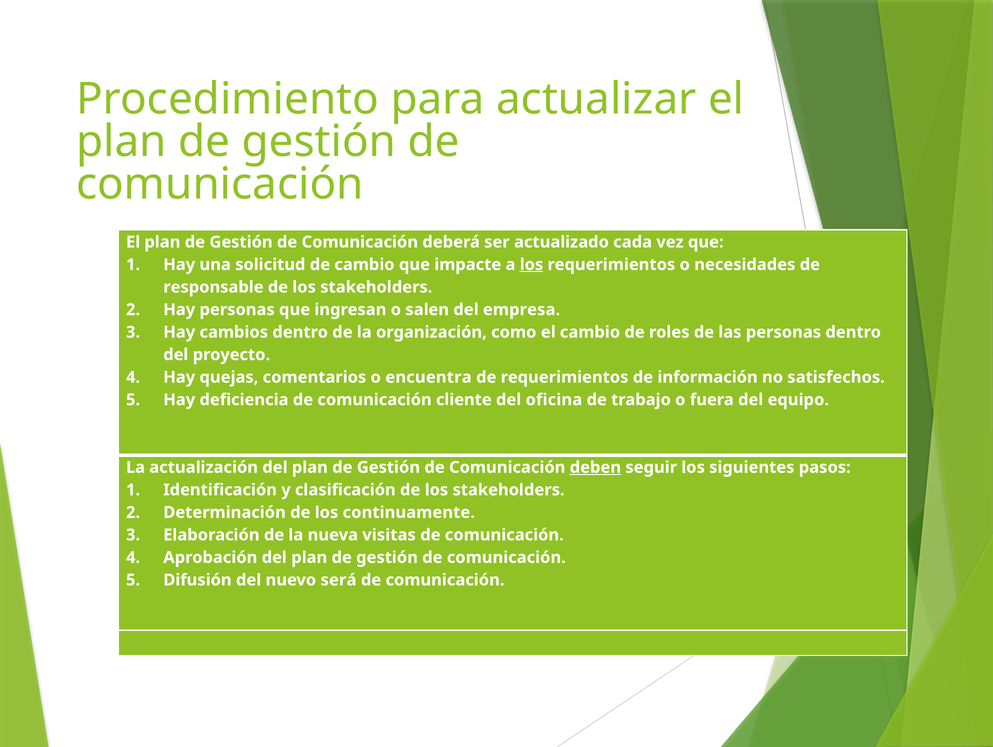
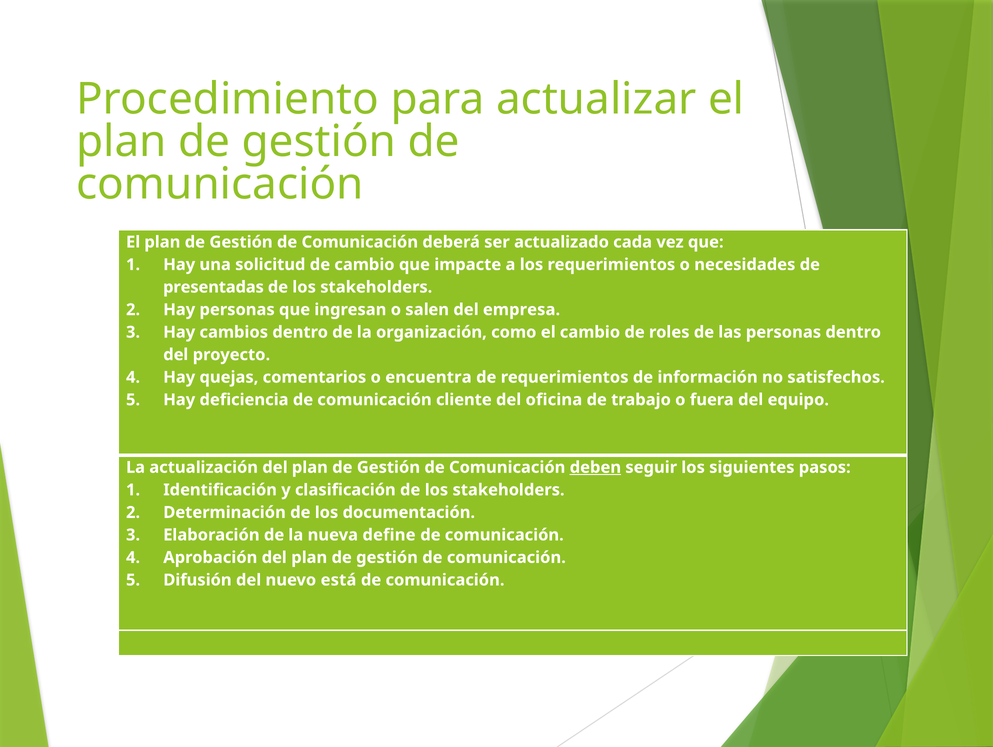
los underline: present -> none (531, 264)
responsable: responsable -> presentadas (213, 287)
continuamente: continuamente -> documentación (409, 512)
visitas: visitas -> define (389, 535)
será: será -> está (338, 580)
